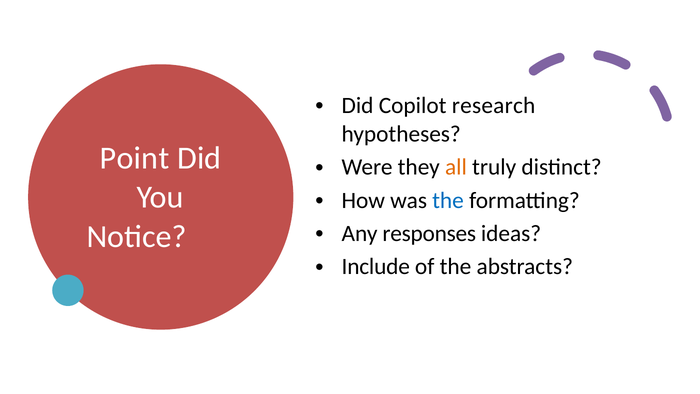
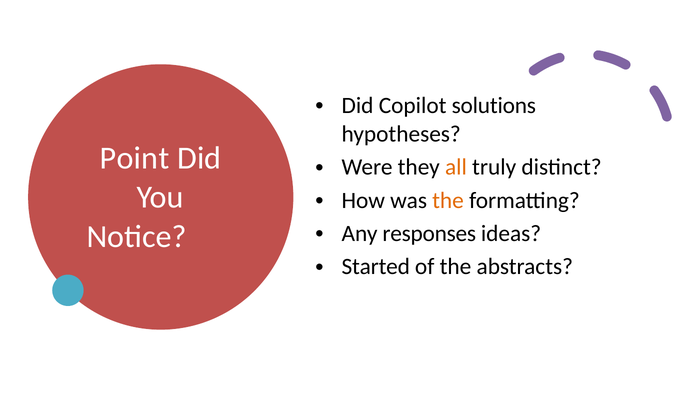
research: research -> solutions (494, 106)
the colour: blue -> orange (448, 200)
Include: Include -> Started (376, 267)
